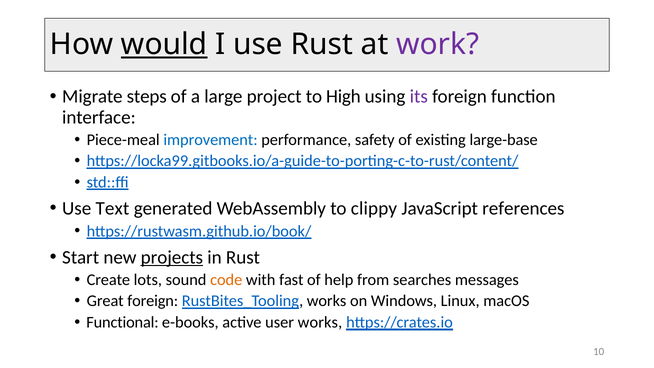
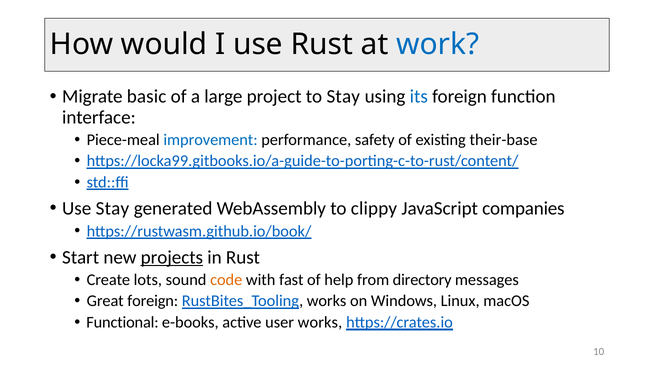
would underline: present -> none (164, 44)
work colour: purple -> blue (438, 44)
steps: steps -> basic (147, 97)
to High: High -> Stay (343, 97)
its colour: purple -> blue (419, 97)
large-base: large-base -> their-base (504, 140)
Use Text: Text -> Stay (112, 208)
references: references -> companies (523, 208)
searches: searches -> directory (422, 280)
